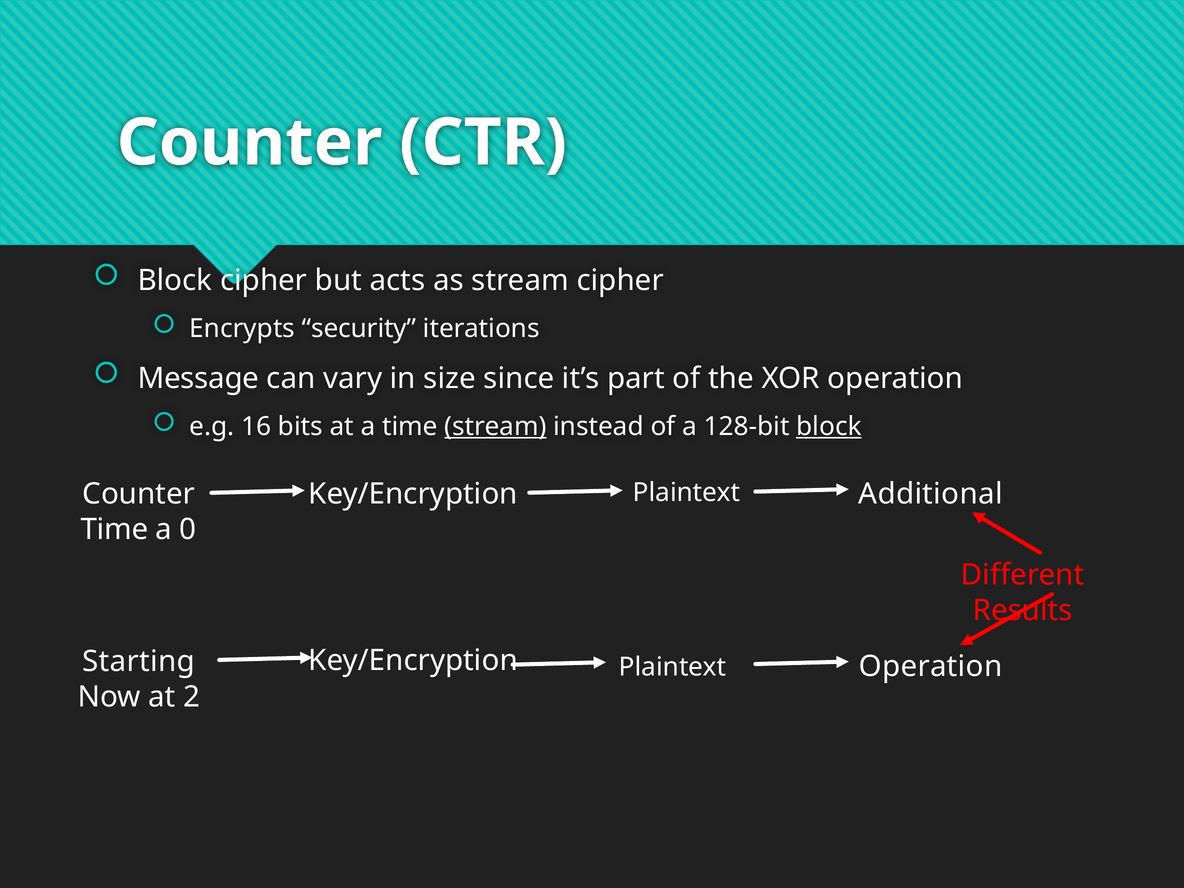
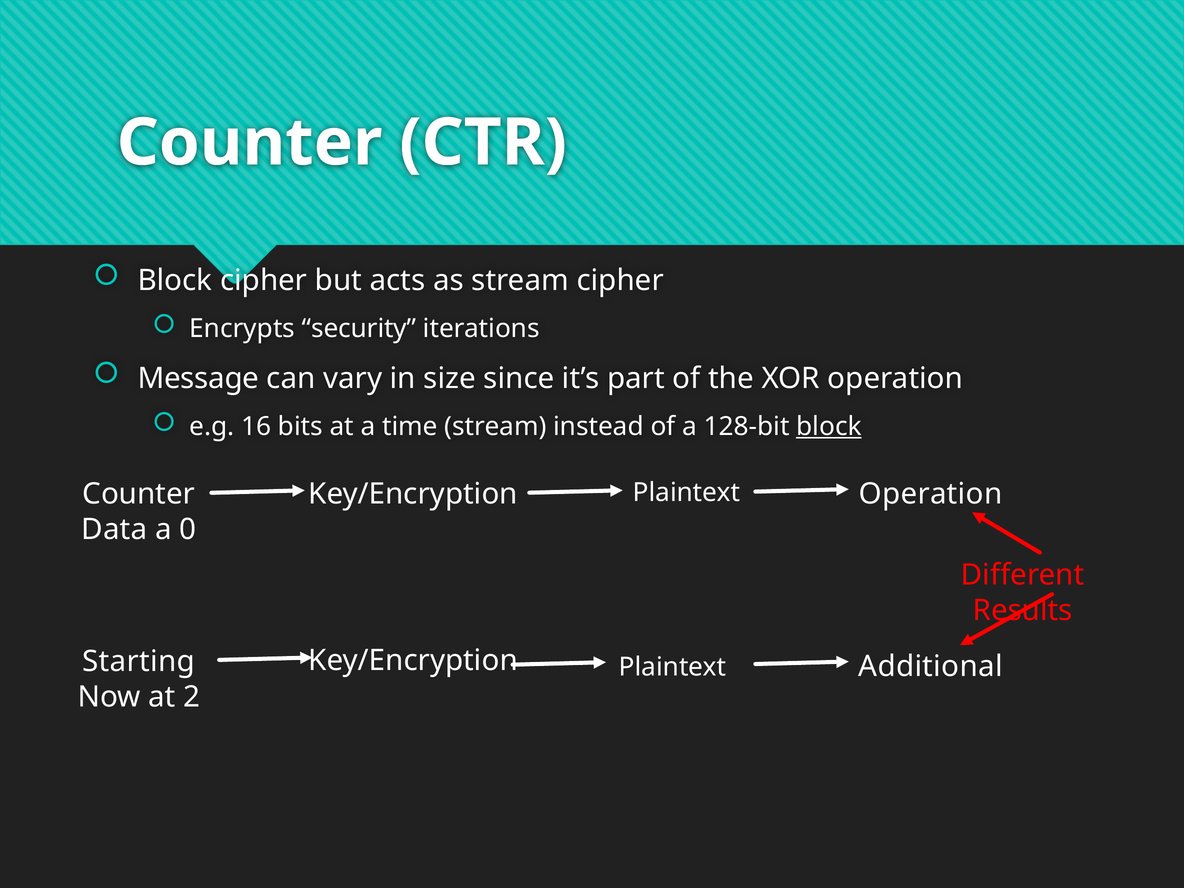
stream underline: present -> none (495, 427)
Additional: Additional -> Operation (931, 494)
Time: Time -> Data (114, 529)
Operation: Operation -> Additional (931, 666)
